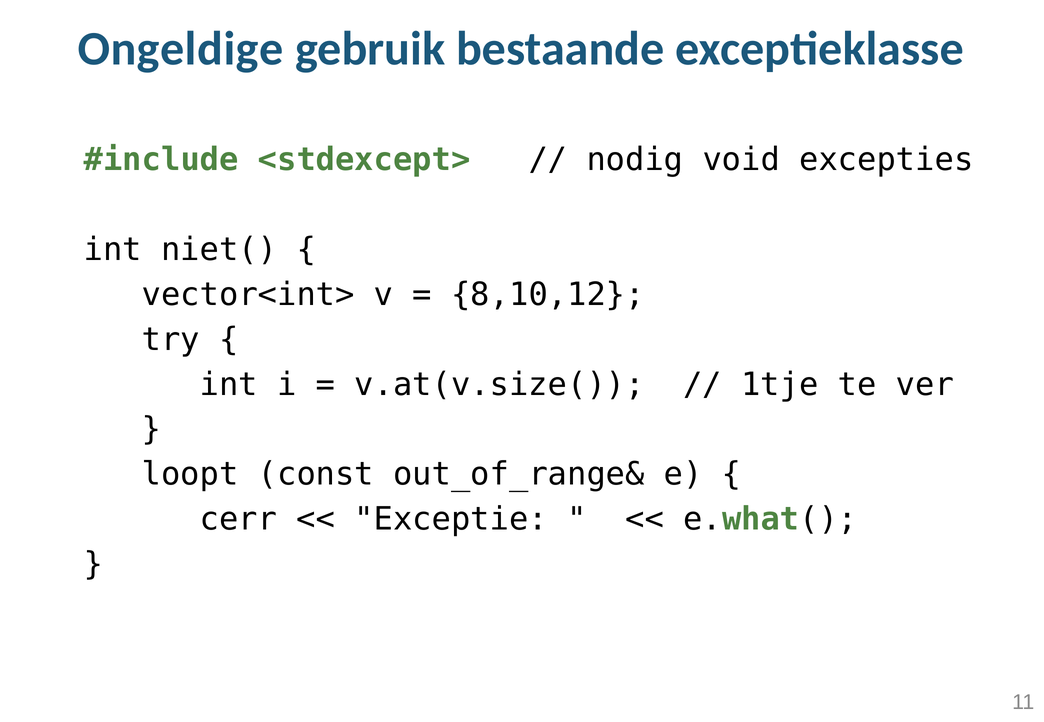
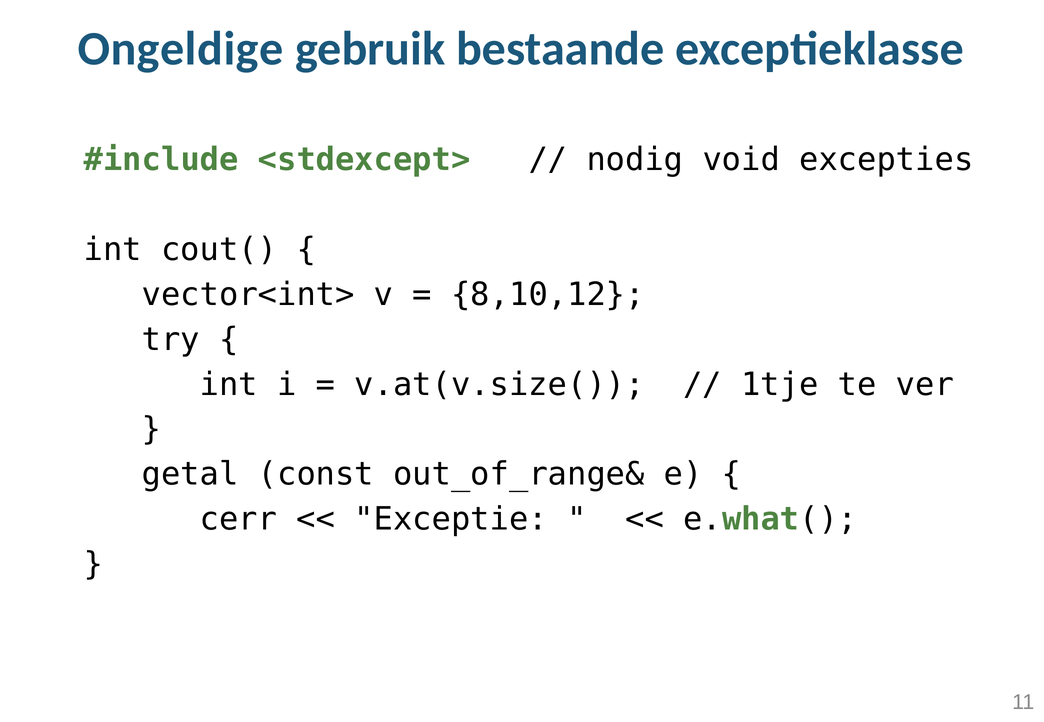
niet(: niet( -> cout( (219, 250)
loopt: loopt -> getal (190, 475)
